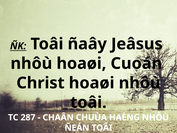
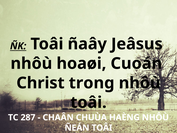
Christ hoaøi: hoaøi -> trong (92, 83)
